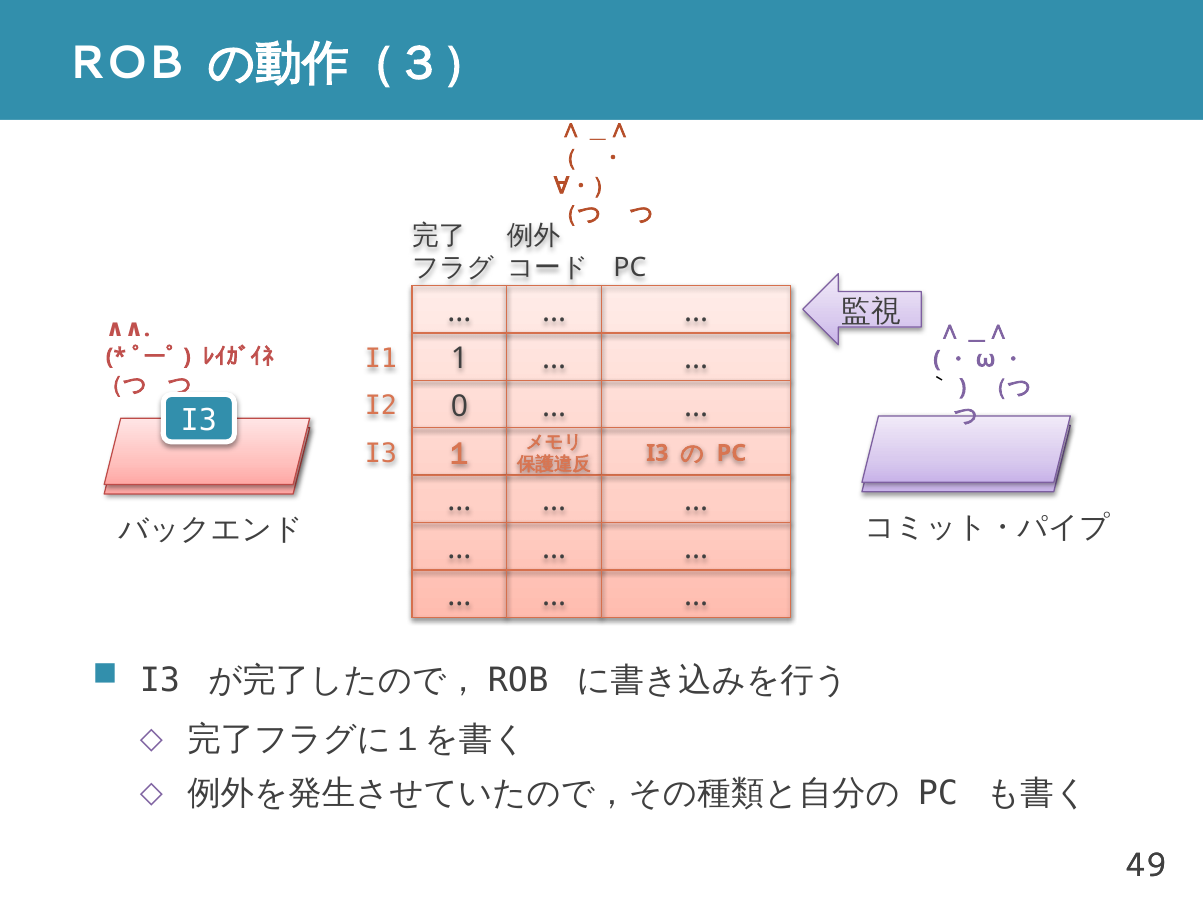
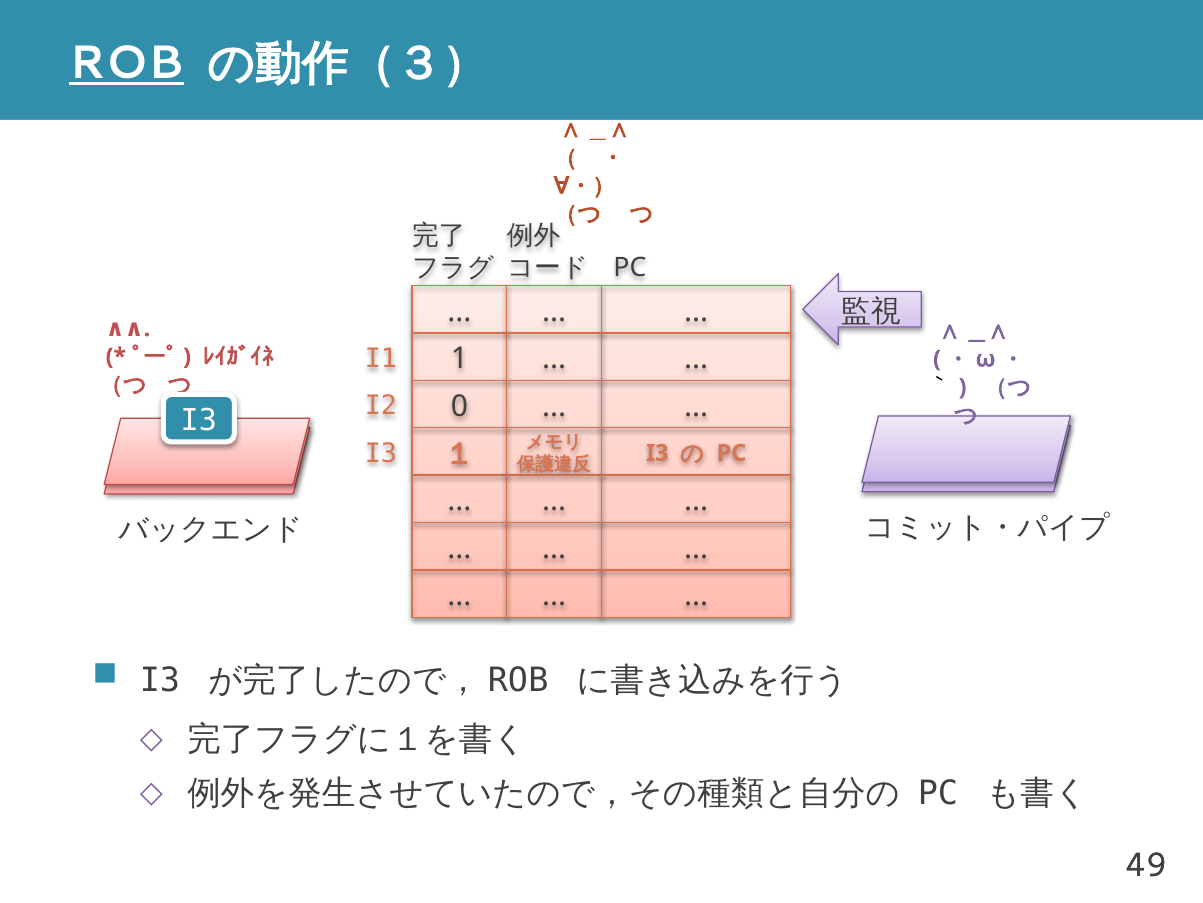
ROB underline: none -> present (126, 63)
